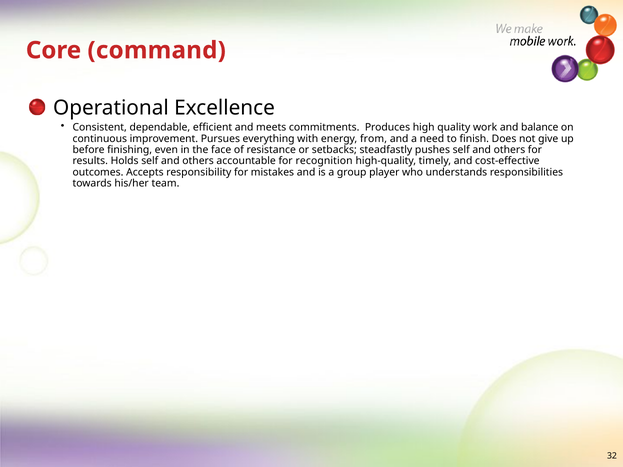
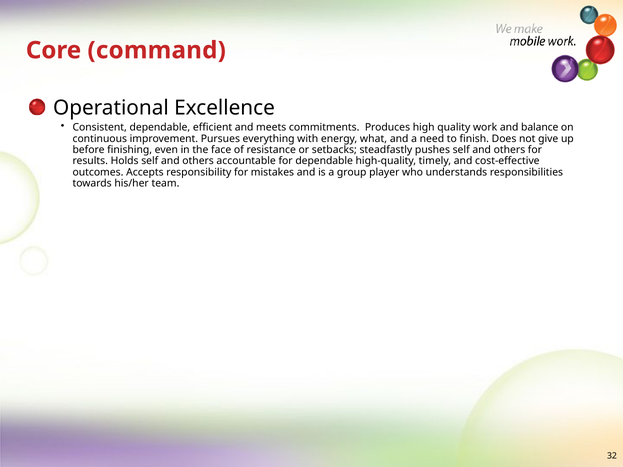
from: from -> what (374, 139)
for recognition: recognition -> dependable (324, 161)
